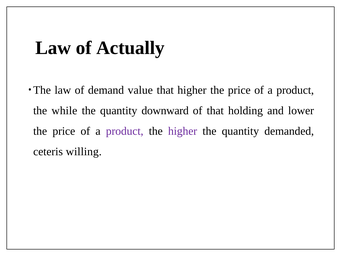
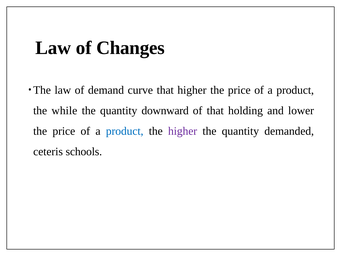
Actually: Actually -> Changes (131, 48)
value: value -> curve (140, 90)
product colour: purple -> blue (125, 131)
willing: willing -> schools (84, 151)
